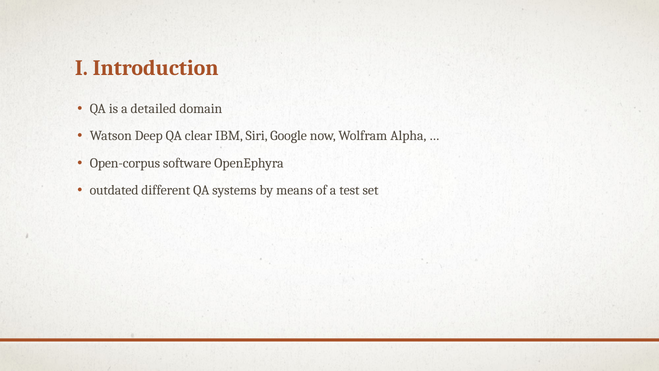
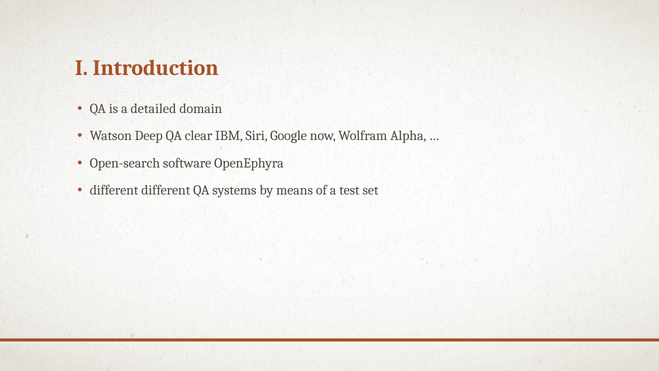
Open-corpus: Open-corpus -> Open-search (125, 163)
outdated: outdated -> different (114, 190)
